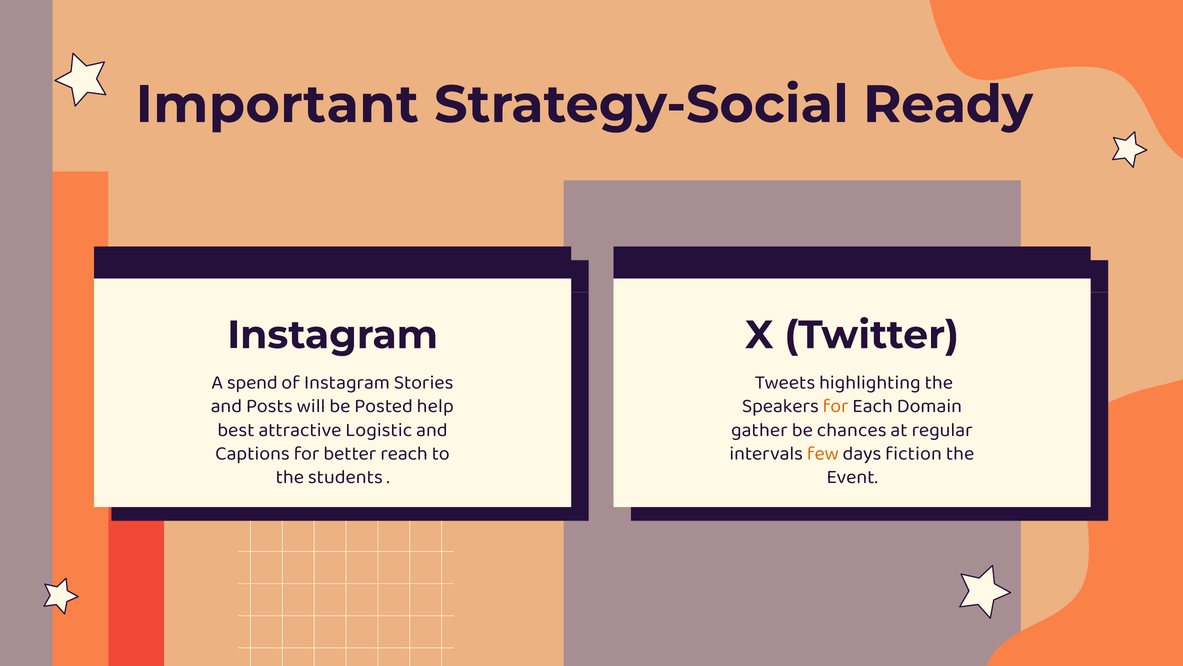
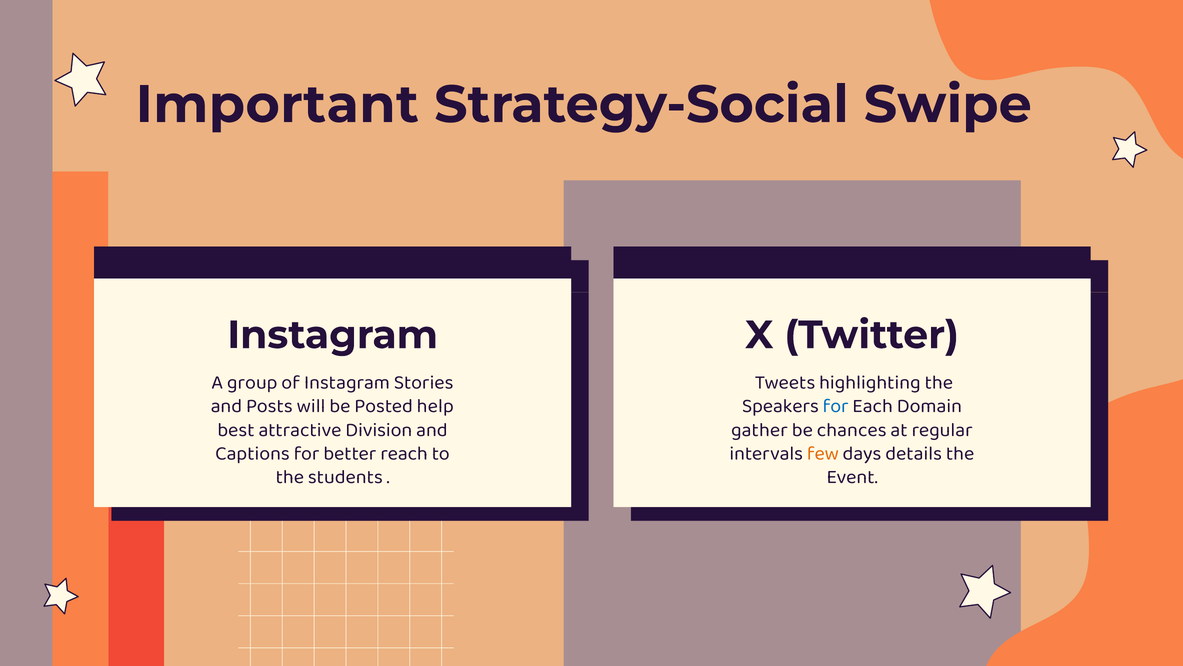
Ready: Ready -> Swipe (948, 105)
spend: spend -> group (252, 382)
for colour: orange -> blue (836, 406)
Logistic: Logistic -> Division (379, 429)
fiction: fiction -> details (914, 453)
